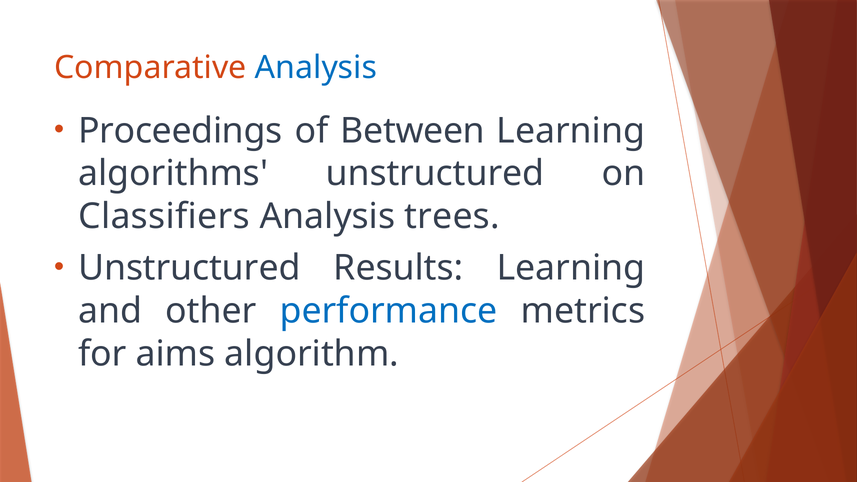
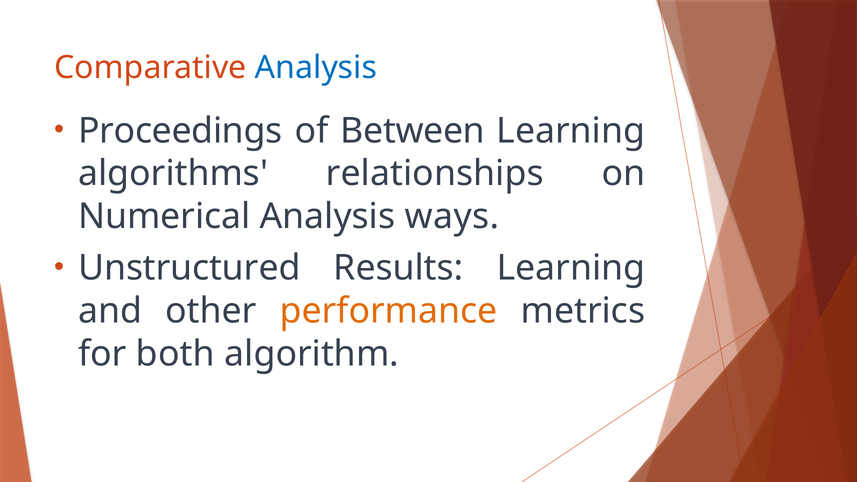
algorithms unstructured: unstructured -> relationships (435, 174)
Classifiers: Classifiers -> Numerical (164, 216)
trees: trees -> ways (452, 216)
performance colour: blue -> orange (389, 311)
aims: aims -> both (175, 354)
